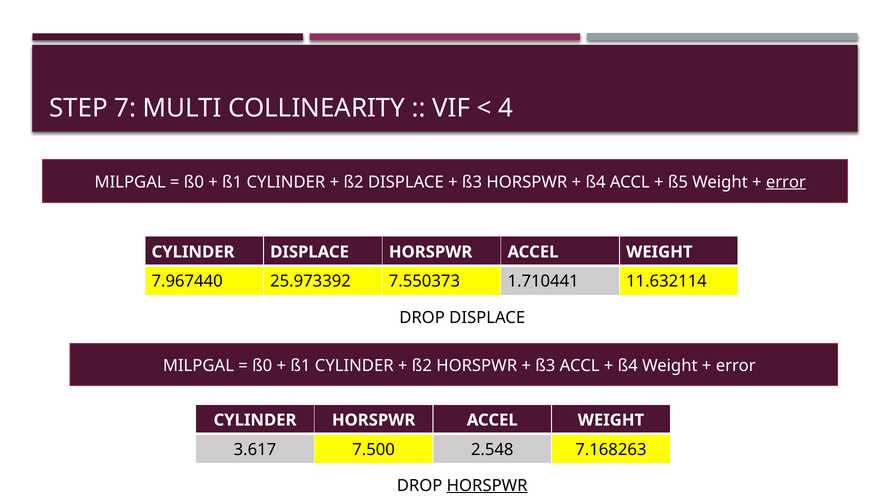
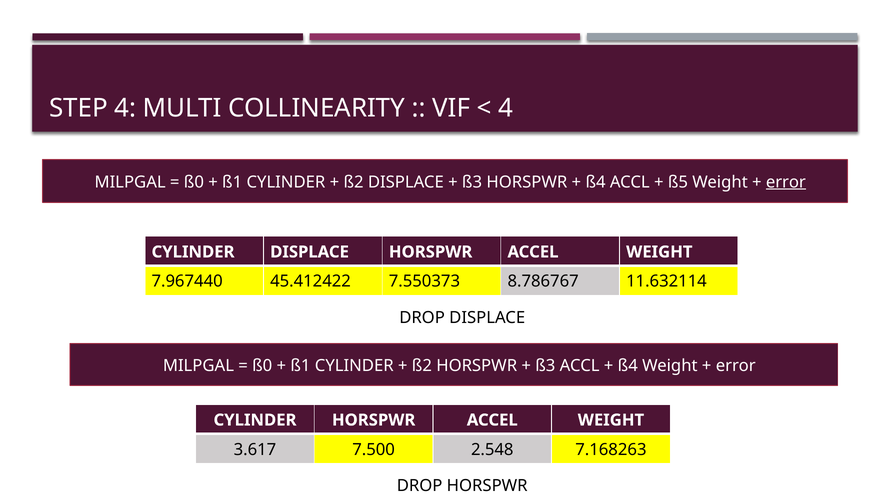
STEP 7: 7 -> 4 (125, 108)
25.973392: 25.973392 -> 45.412422 (311, 281)
1.710441: 1.710441 -> 8.786767 (543, 281)
HORSPWR underline: present -> none (487, 485)
